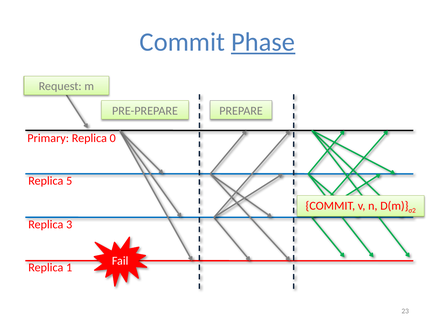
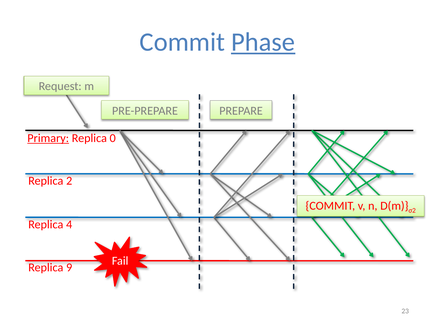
Primary underline: none -> present (48, 138)
5: 5 -> 2 (69, 181)
3: 3 -> 4 (69, 225)
1: 1 -> 9 (69, 268)
